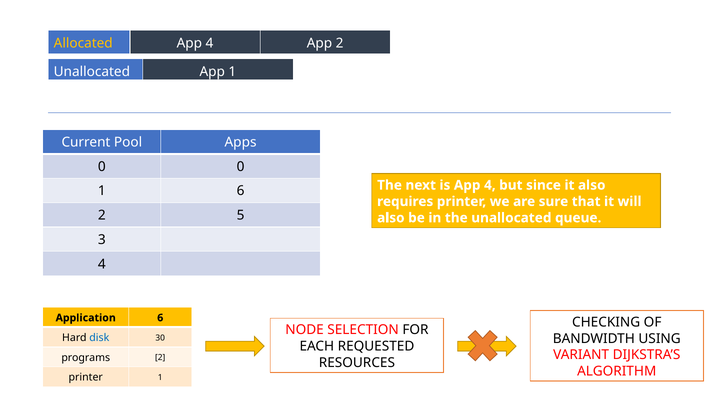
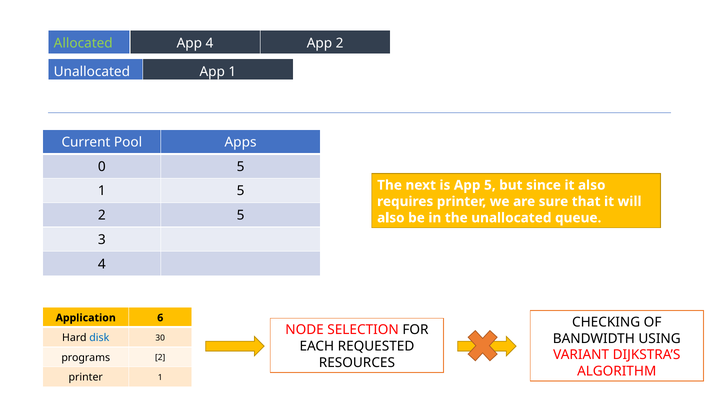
Allocated colour: yellow -> light green (83, 43)
0 0: 0 -> 5 (241, 167)
is App 4: 4 -> 5 (490, 185)
1 6: 6 -> 5 (241, 191)
